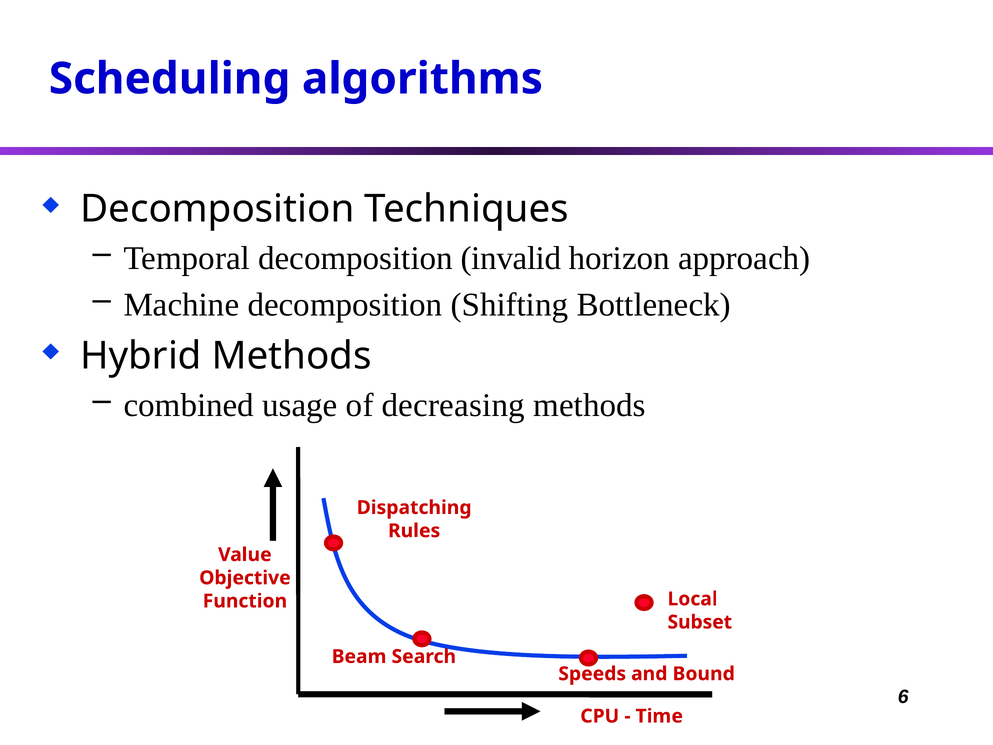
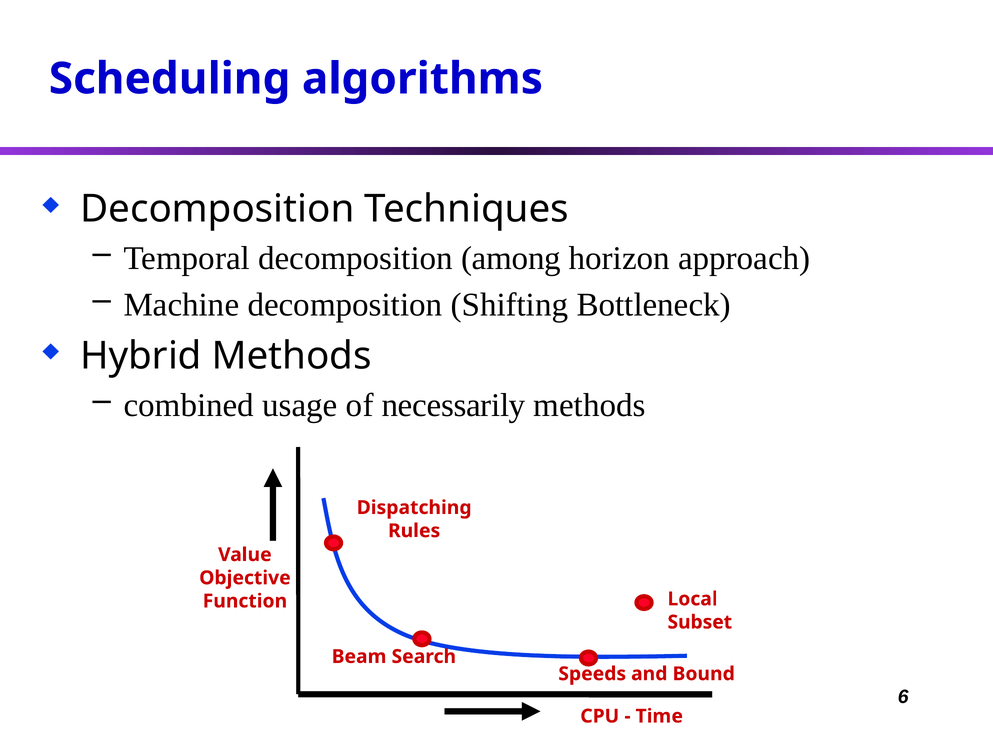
invalid: invalid -> among (511, 258)
decreasing: decreasing -> necessarily (454, 405)
